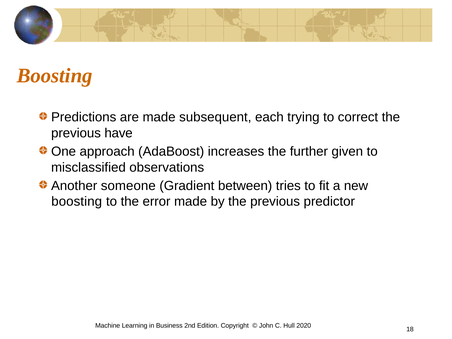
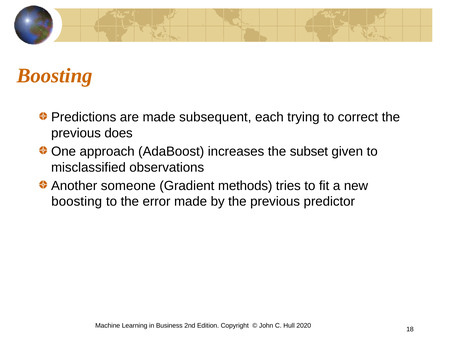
have: have -> does (119, 133)
further: further -> subset (309, 152)
between: between -> methods (245, 186)
